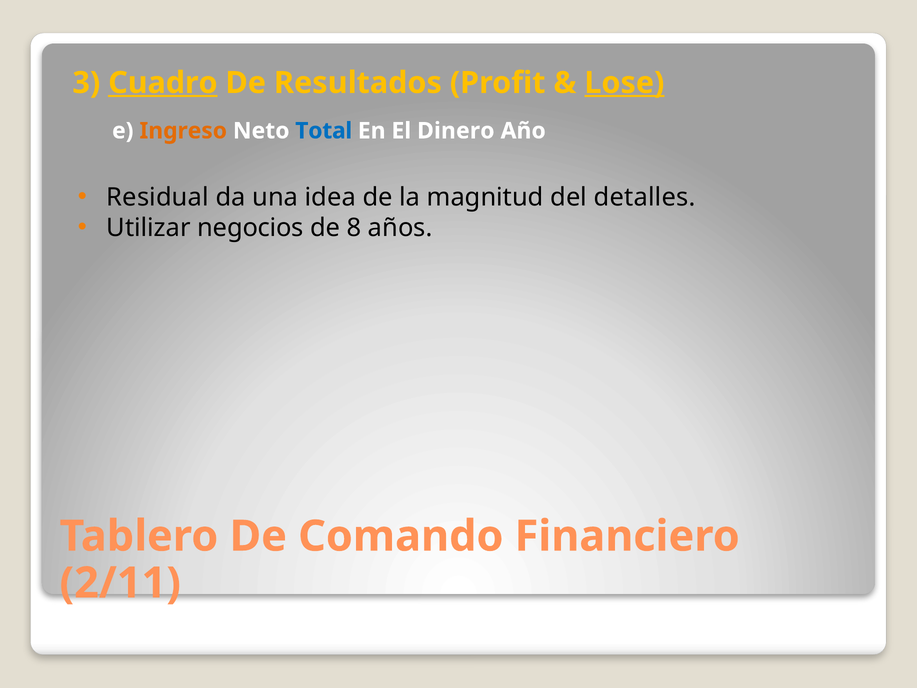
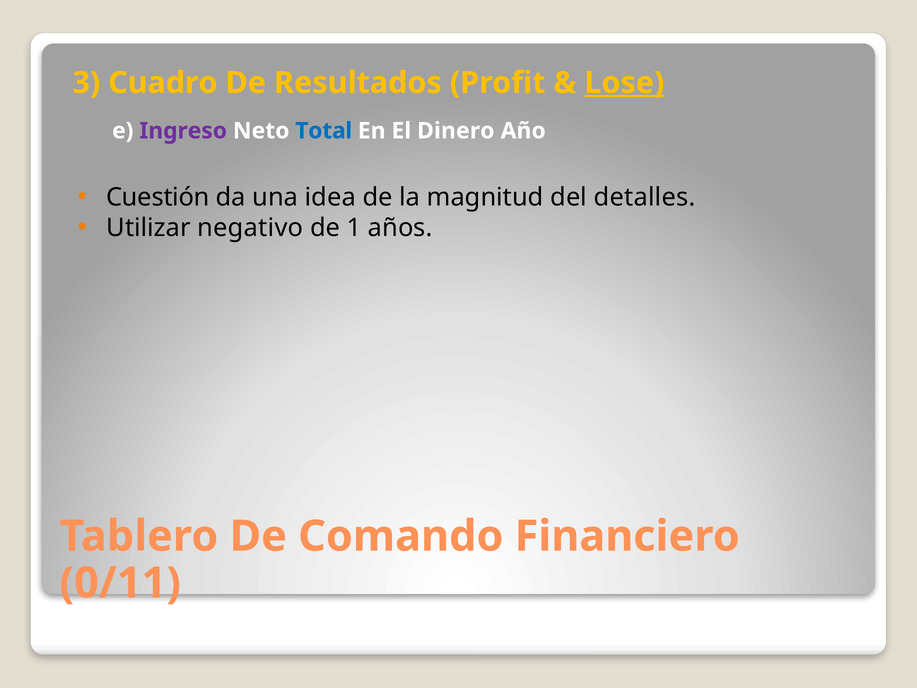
Cuadro underline: present -> none (163, 83)
Ingreso colour: orange -> purple (183, 131)
Residual: Residual -> Cuestión (158, 197)
negocios: negocios -> negativo (250, 228)
8: 8 -> 1 (354, 228)
2/11: 2/11 -> 0/11 (120, 583)
